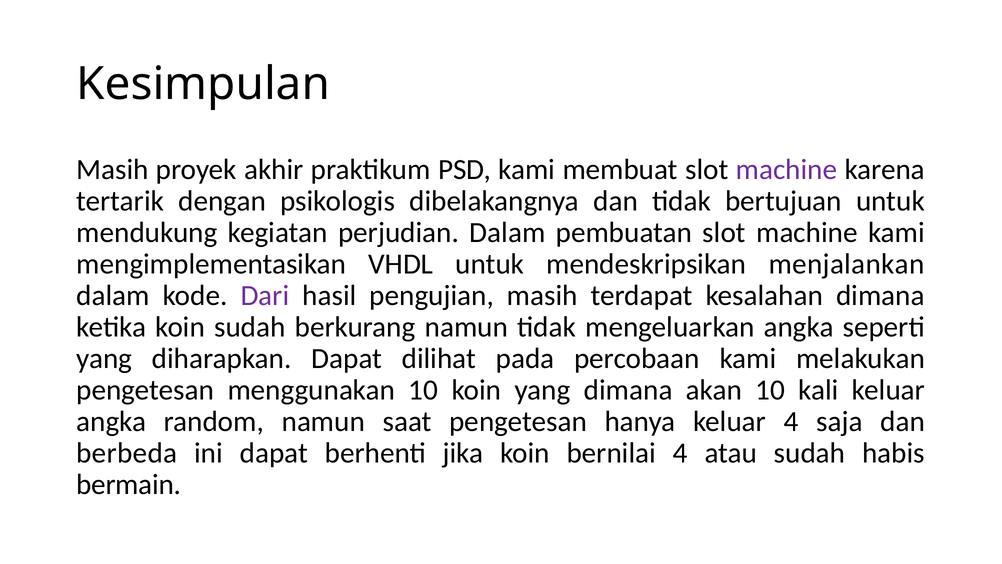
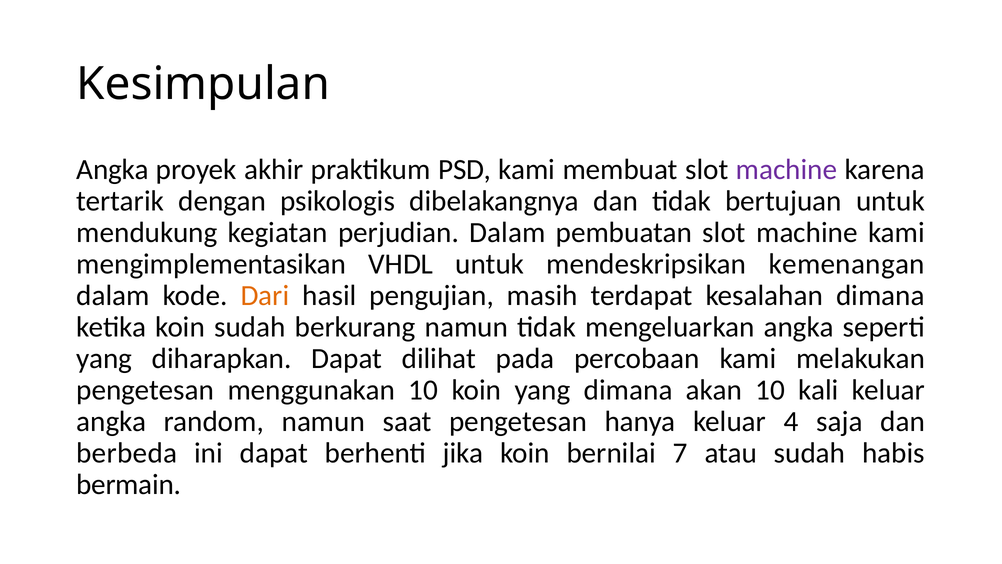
Masih: Masih -> Angka (113, 169)
menjalankan: menjalankan -> kemenangan (847, 264)
Dari colour: purple -> orange (265, 295)
bernilai 4: 4 -> 7 (680, 453)
